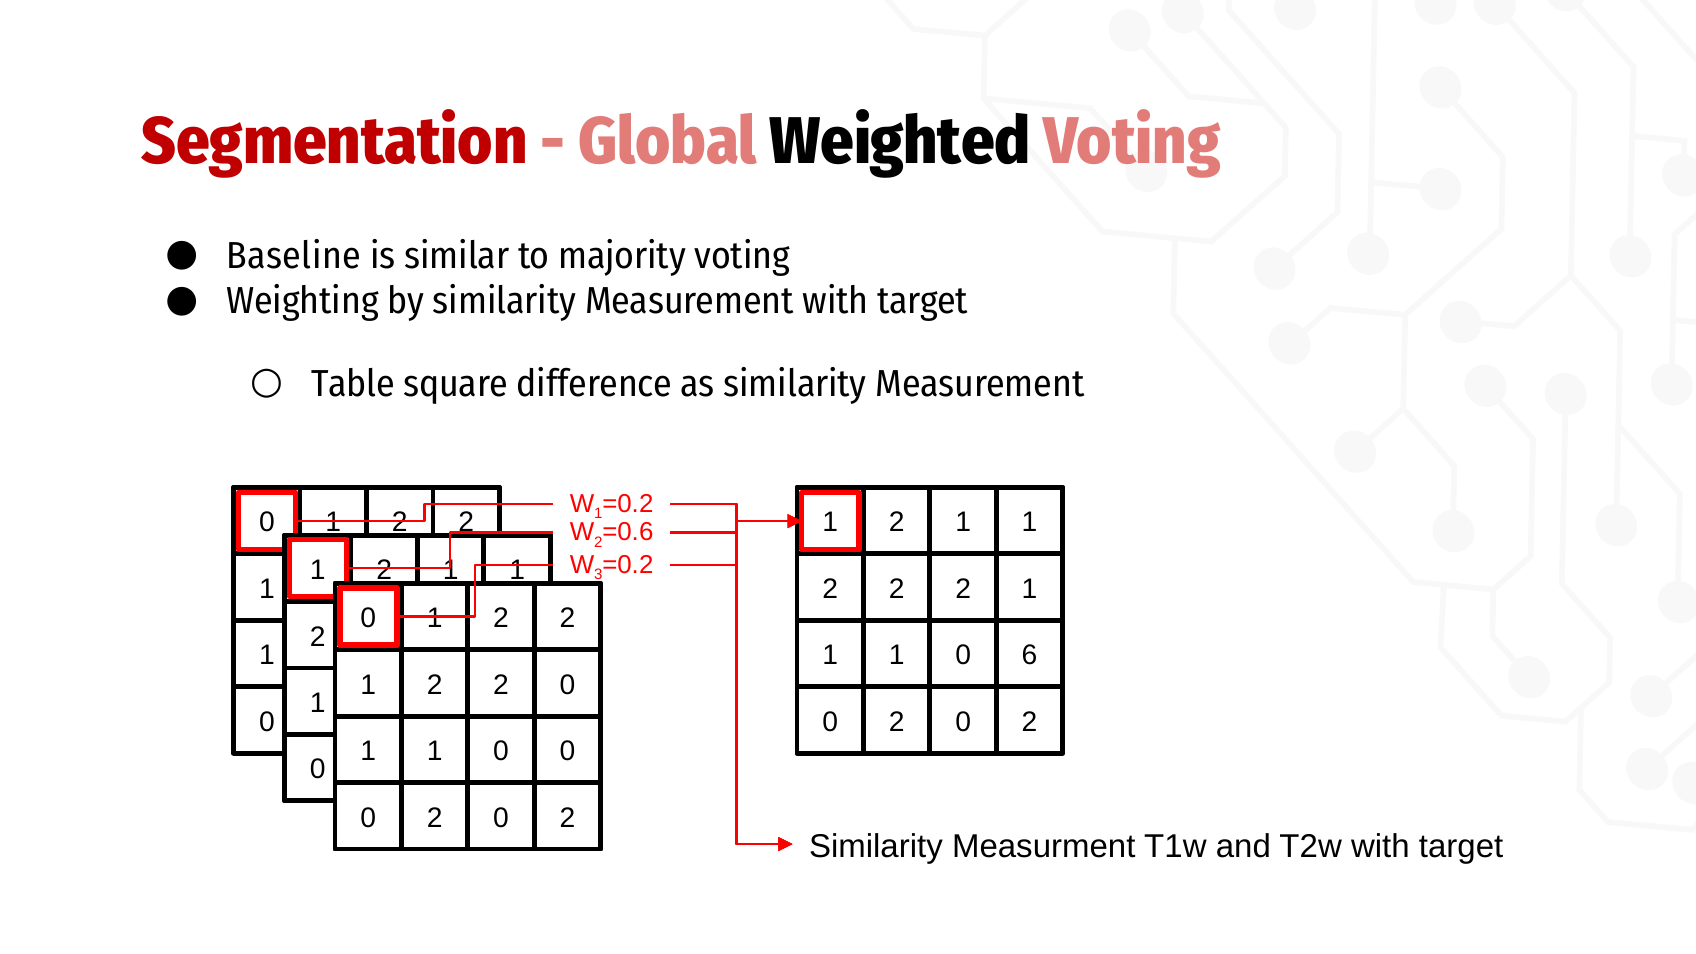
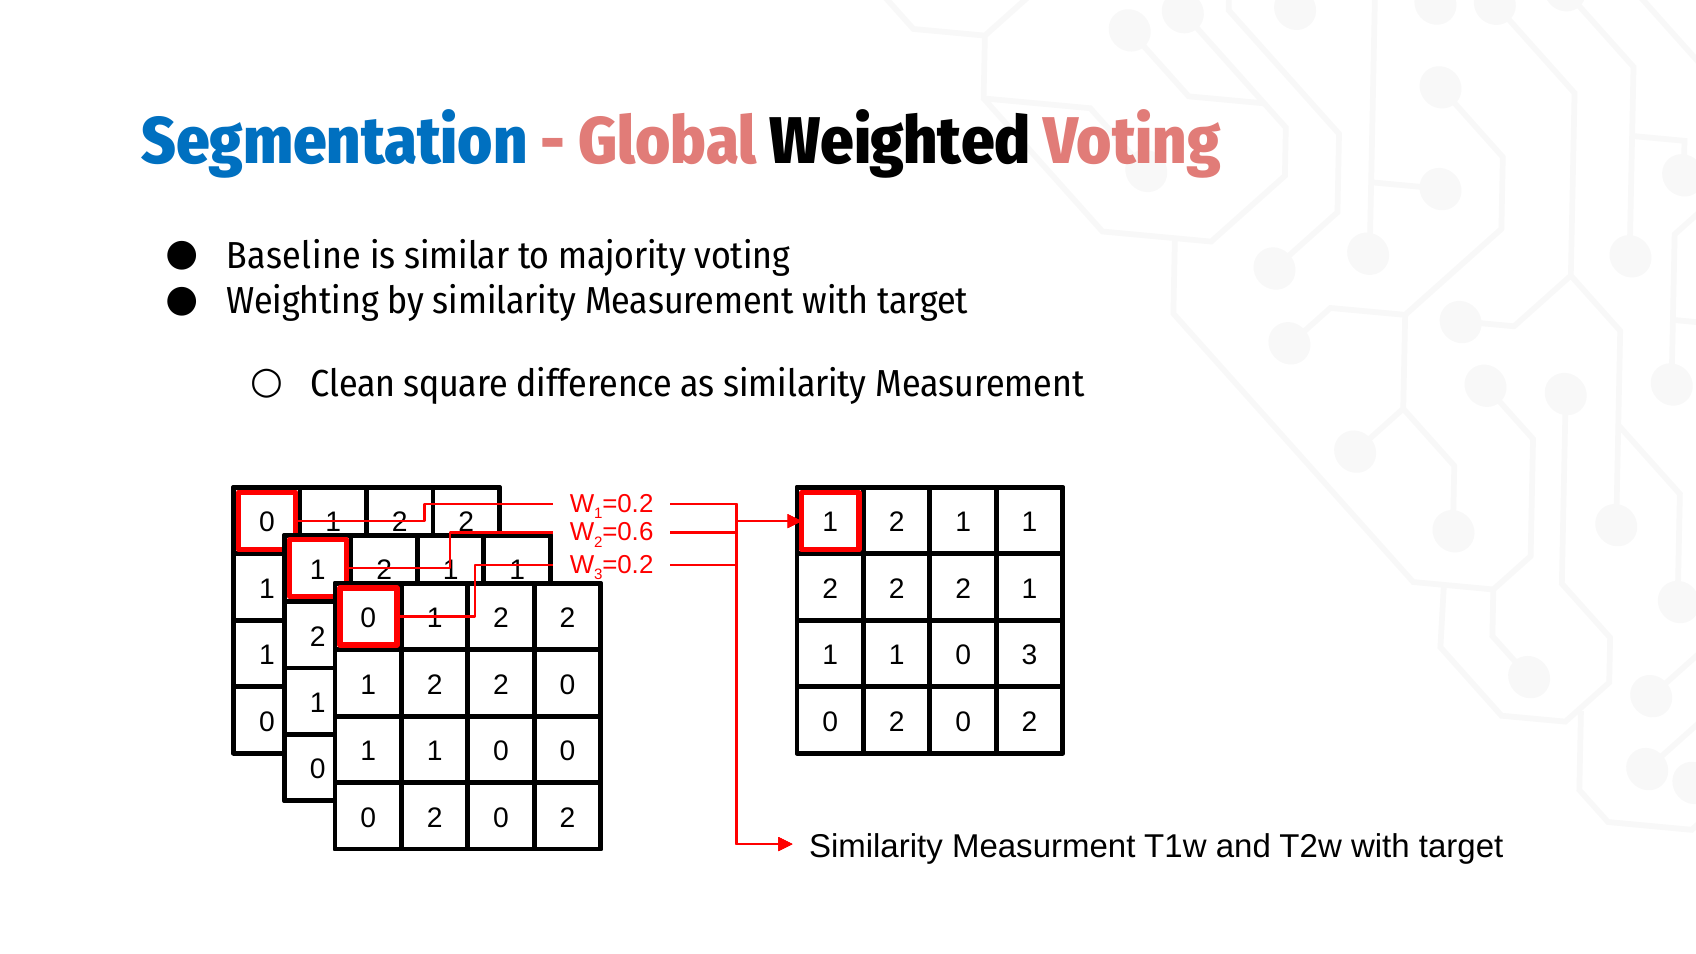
Segmentation colour: red -> blue (335, 142)
Table: Table -> Clean (353, 384)
0 6: 6 -> 3 (1030, 656)
